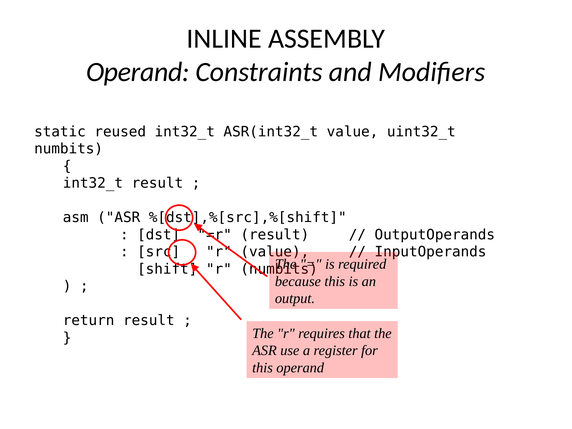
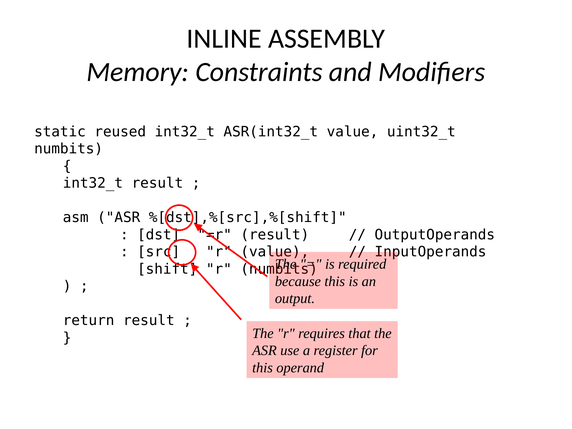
Operand: Operand -> Memory (138, 72)
